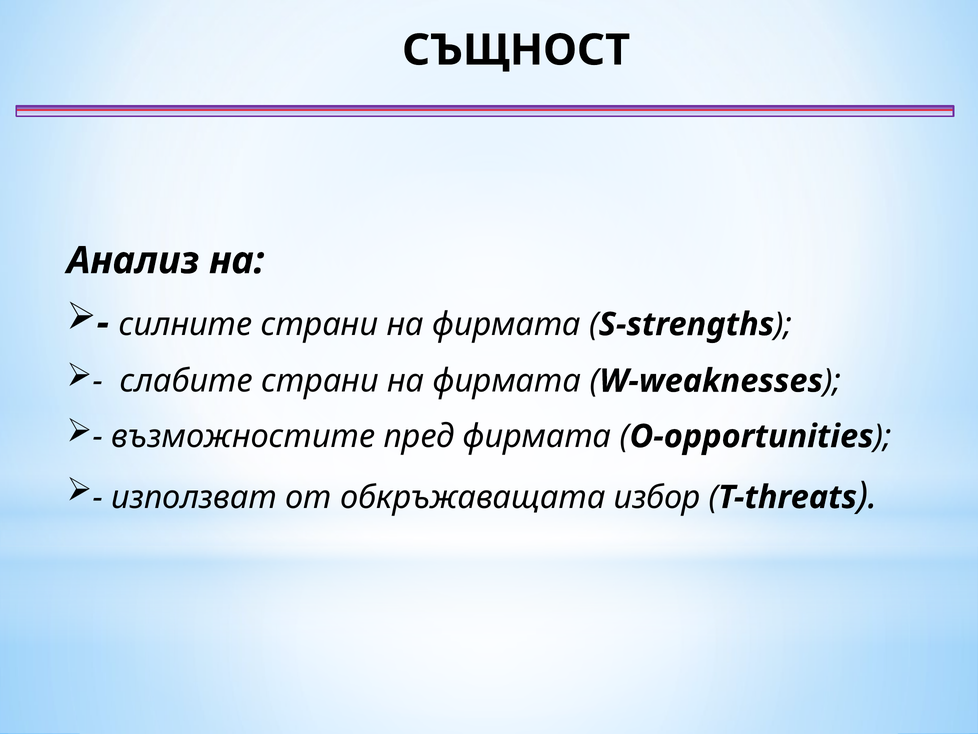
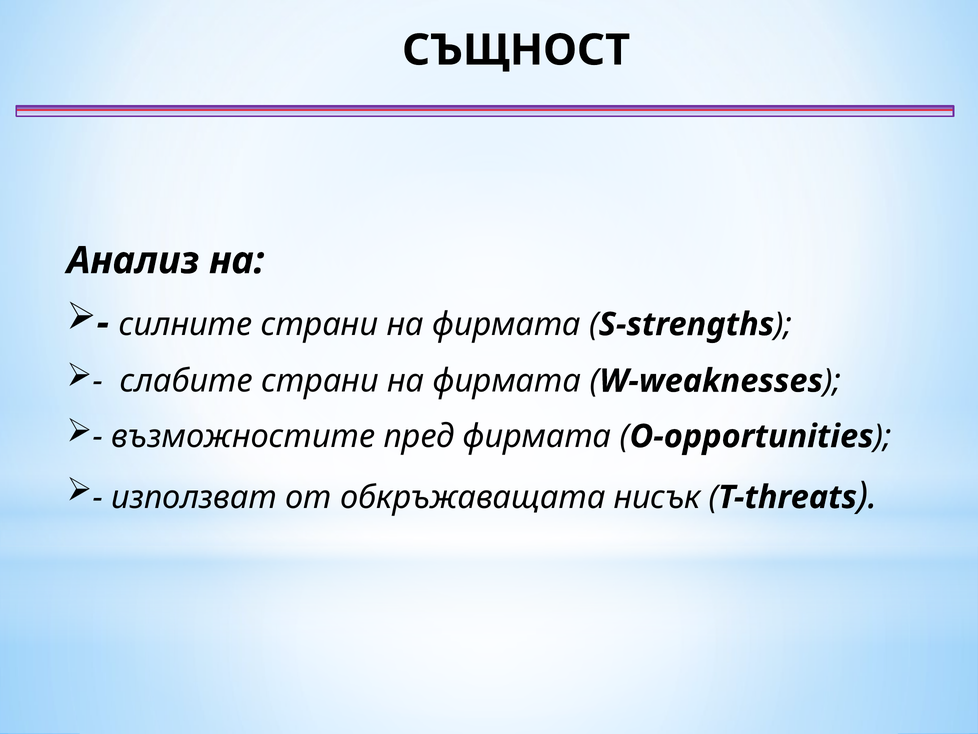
избор: избор -> нисък (657, 497)
